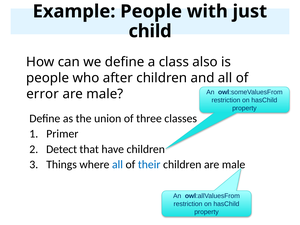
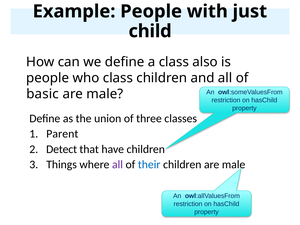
who after: after -> class (118, 78)
error: error -> basic (43, 94)
Primer: Primer -> Parent (62, 134)
all colour: blue -> purple (117, 165)
